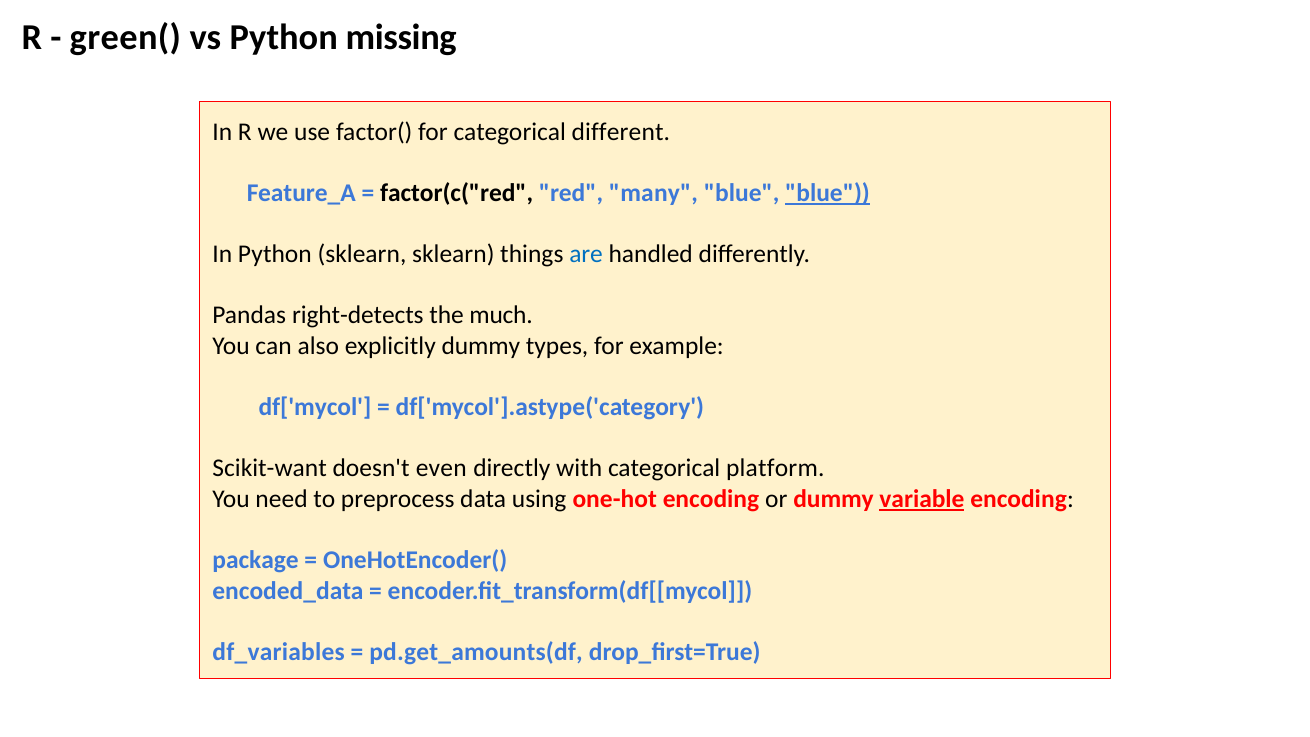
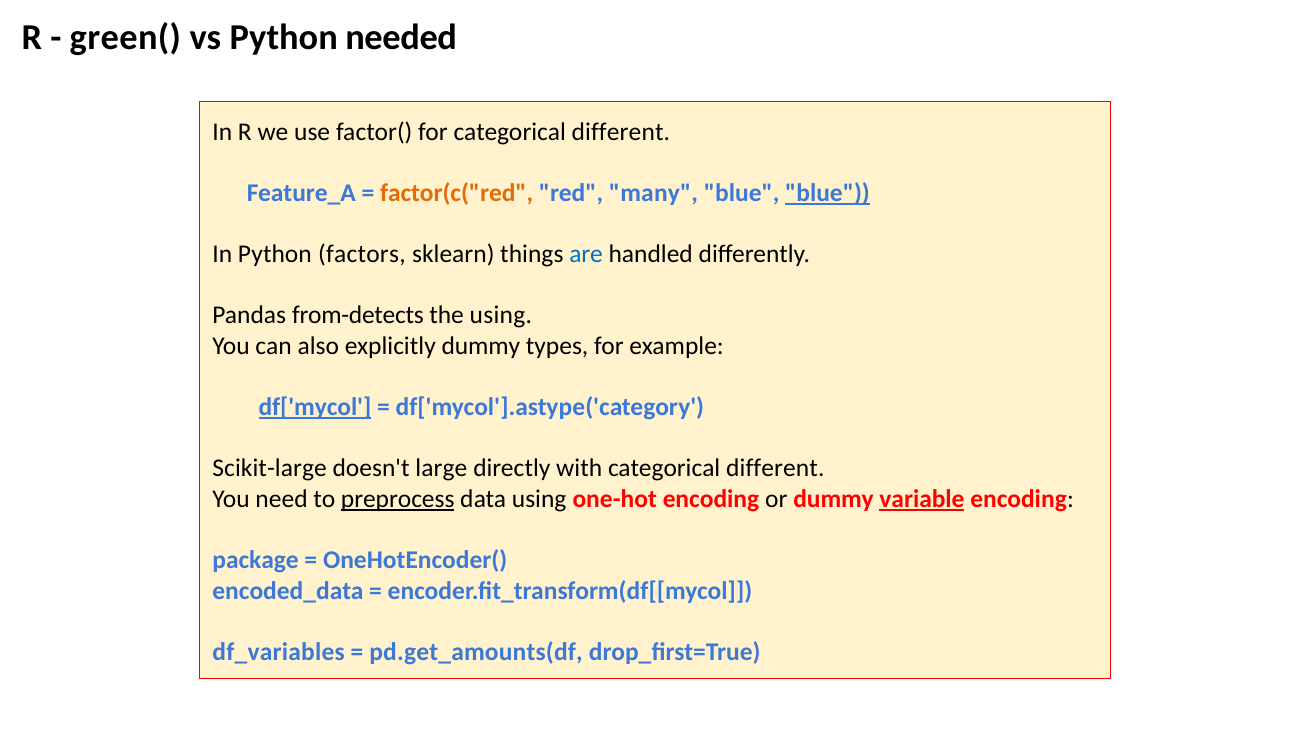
missing: missing -> needed (401, 37)
factor(c("red colour: black -> orange (457, 193)
Python sklearn: sklearn -> factors (362, 254)
right-detects: right-detects -> from-detects (358, 315)
the much: much -> using (501, 315)
df['mycol underline: none -> present (315, 407)
Scikit-want: Scikit-want -> Scikit-large (270, 468)
even: even -> large (441, 468)
with categorical platform: platform -> different (775, 468)
preprocess underline: none -> present (398, 499)
